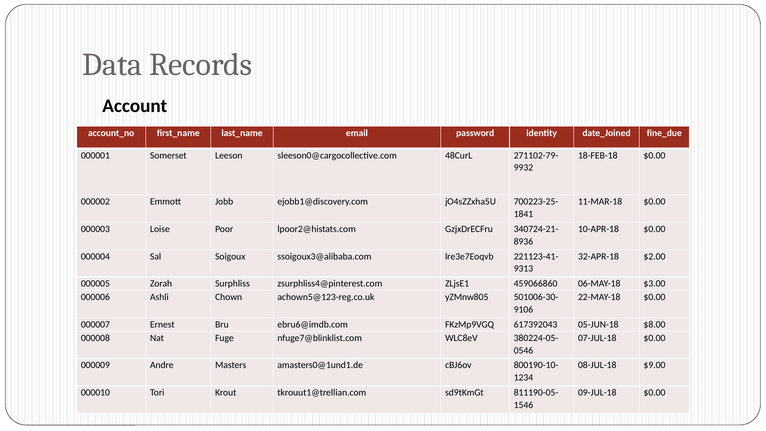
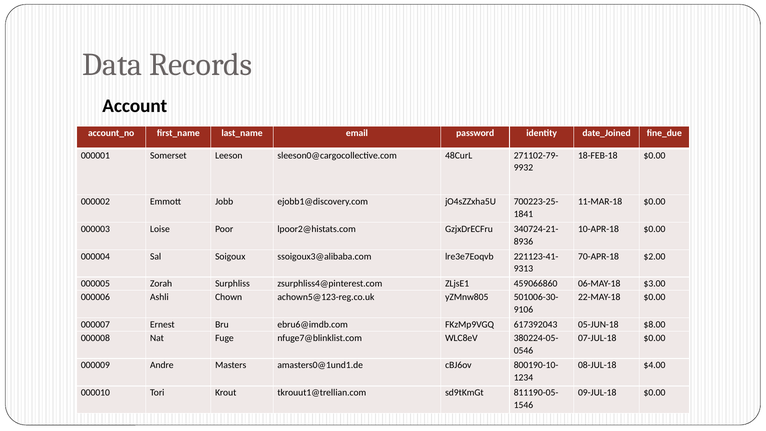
32-APR-18: 32-APR-18 -> 70-APR-18 (599, 256)
$9.00: $9.00 -> $4.00 (654, 365)
